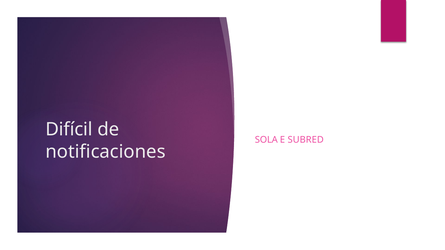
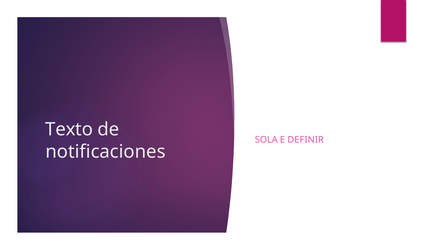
Difícil: Difícil -> Texto (69, 130)
SUBRED: SUBRED -> DEFINIR (306, 140)
